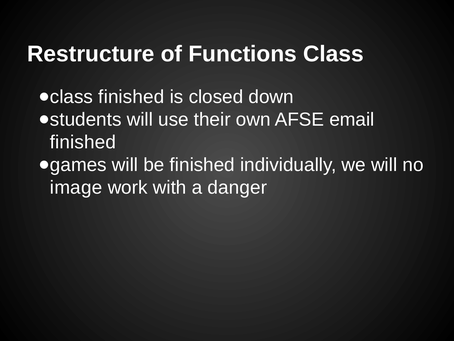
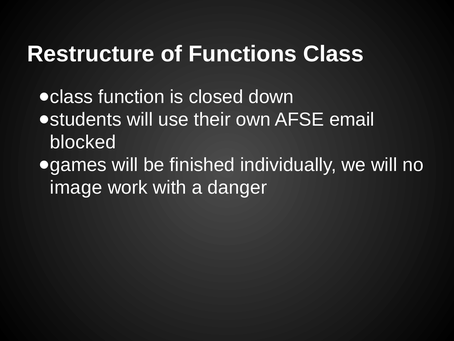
finished: finished -> function (131, 97)
finished: finished -> blocked (83, 142)
